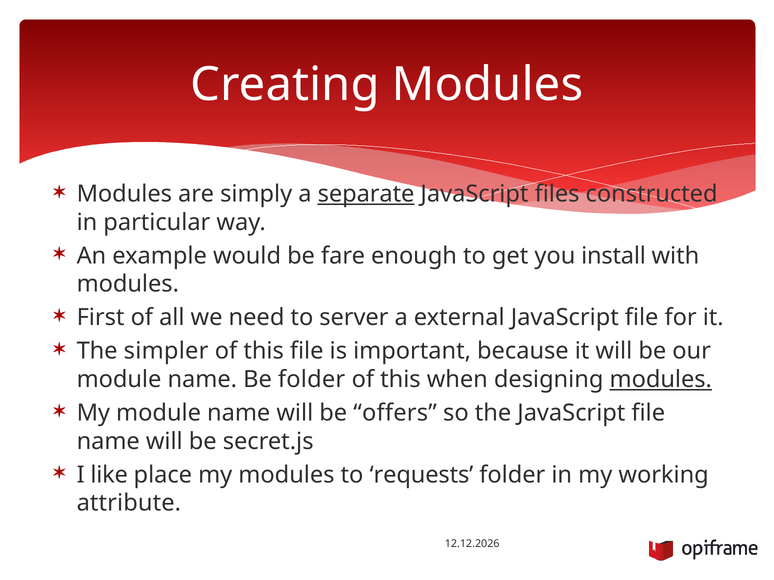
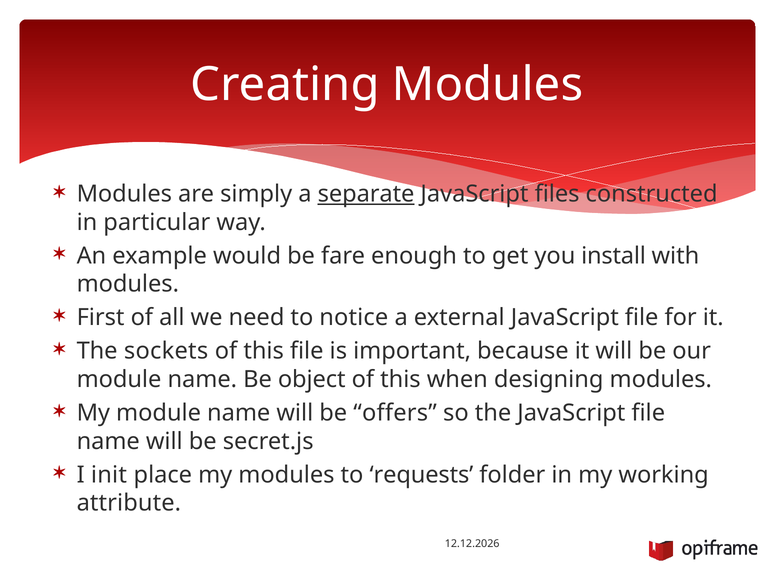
server: server -> notice (354, 318)
simpler: simpler -> sockets (166, 351)
Be folder: folder -> object (312, 380)
modules underline: present -> none (661, 380)
like: like -> init (109, 475)
